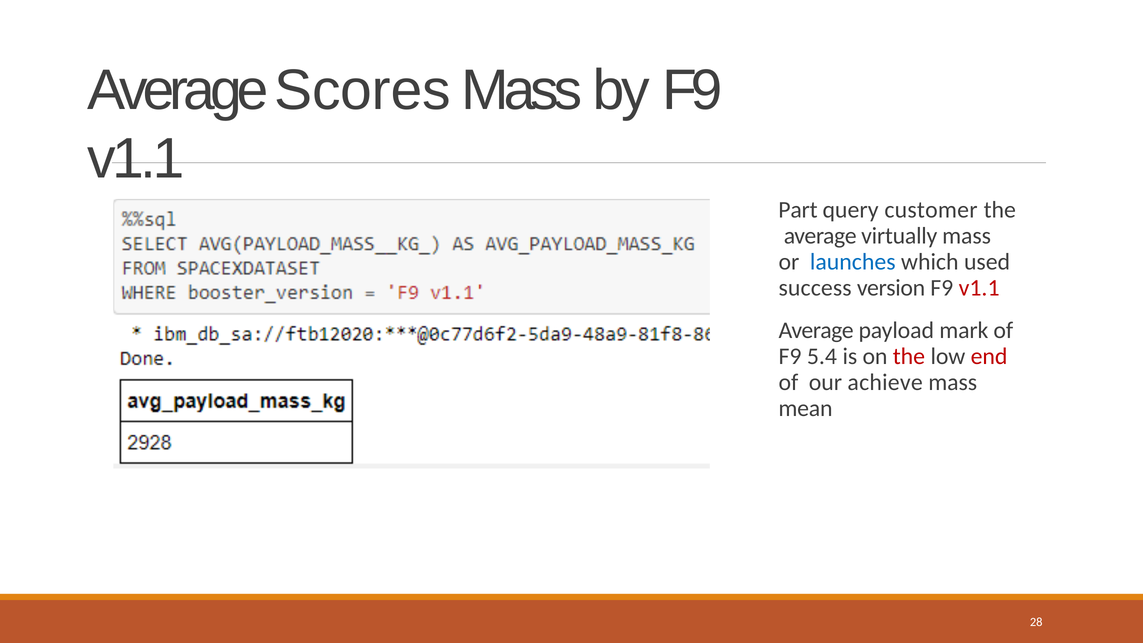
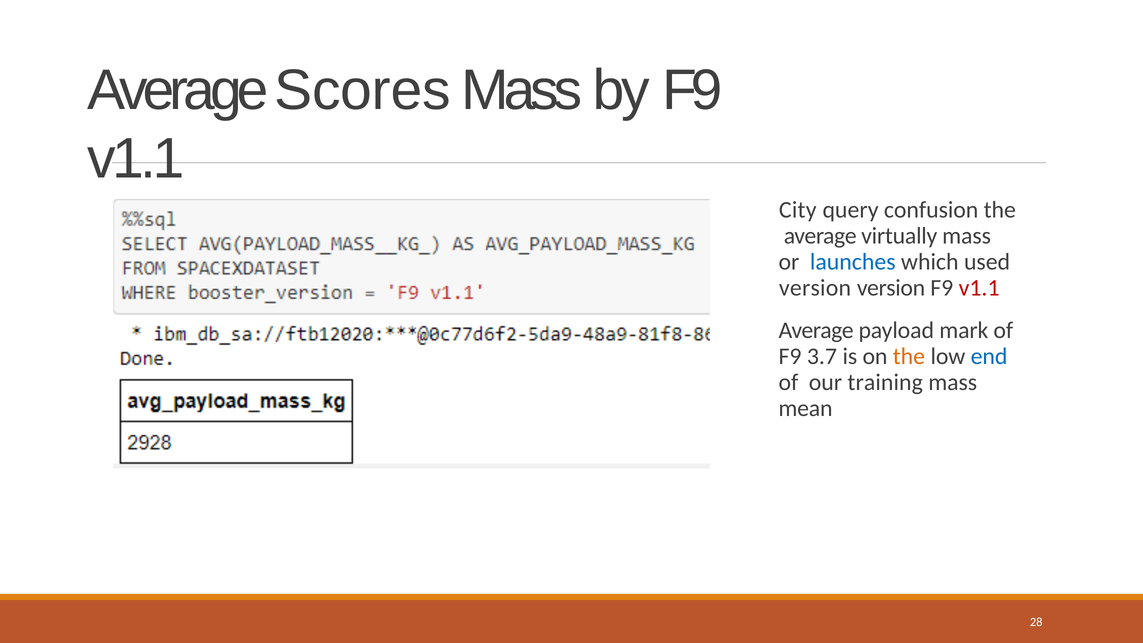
Part: Part -> City (798, 210)
customer: customer -> confusion (931, 210)
success: success -> version (815, 288)
5.4: 5.4 -> 3.7 (822, 356)
the colour: red -> orange (909, 356)
end colour: red -> blue (989, 356)
achieve: achieve -> training (885, 382)
